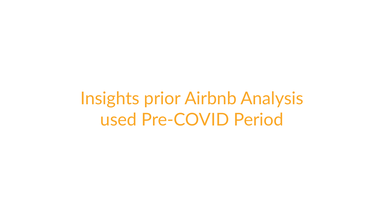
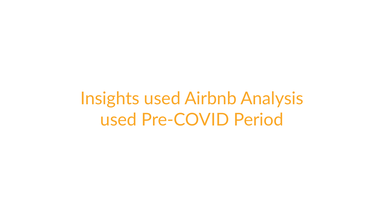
Insights prior: prior -> used (162, 99)
